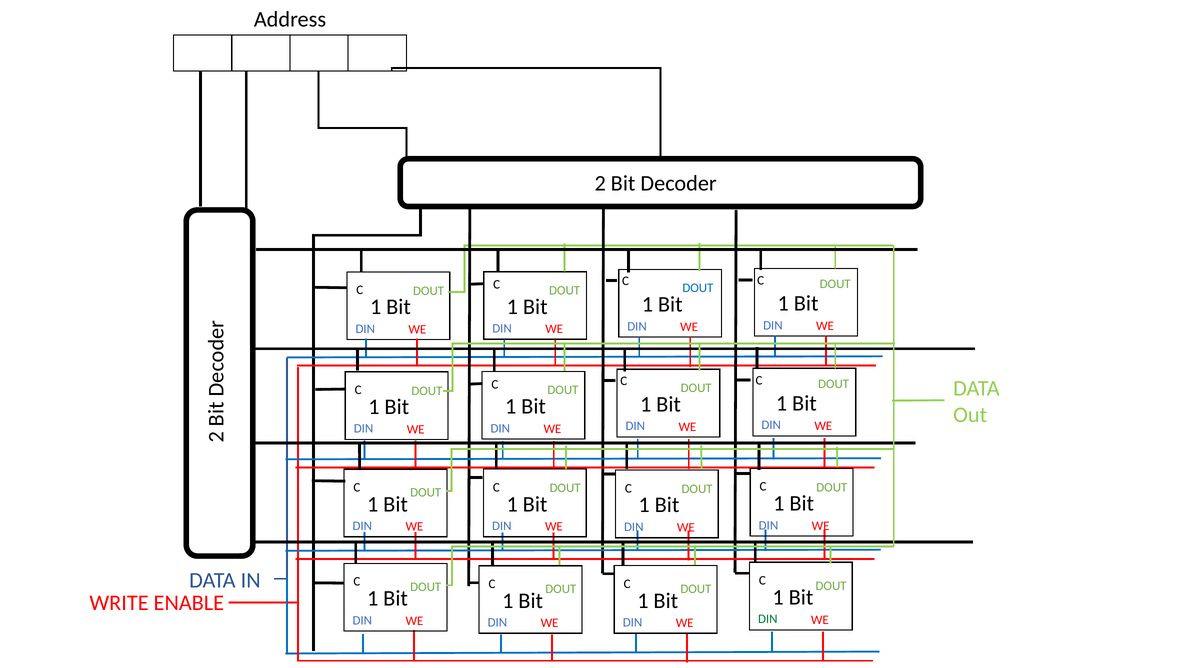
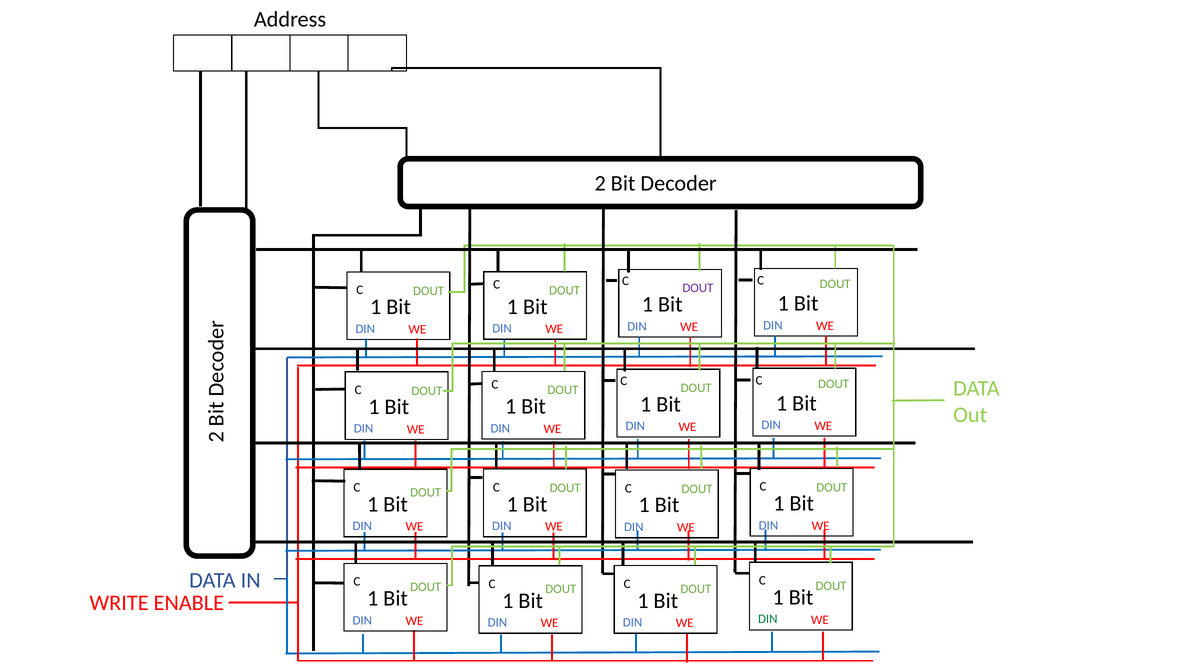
DOUT colour: blue -> purple (698, 288)
